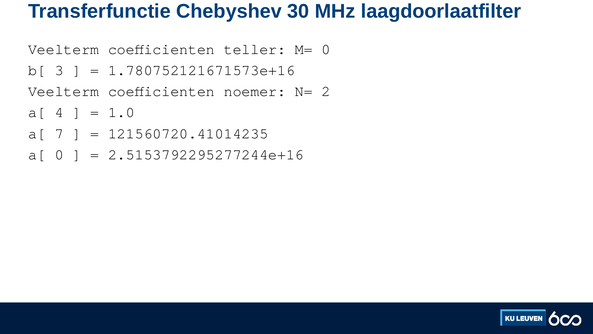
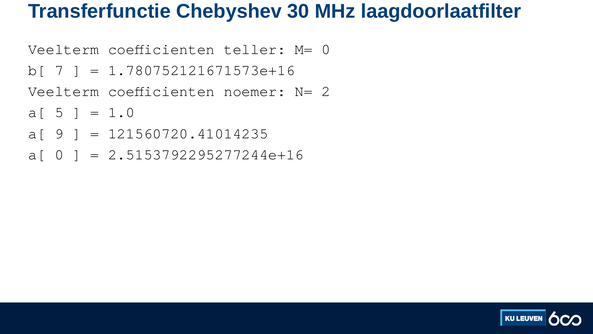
3: 3 -> 7 (59, 70)
4: 4 -> 5 (59, 112)
7: 7 -> 9 (59, 133)
